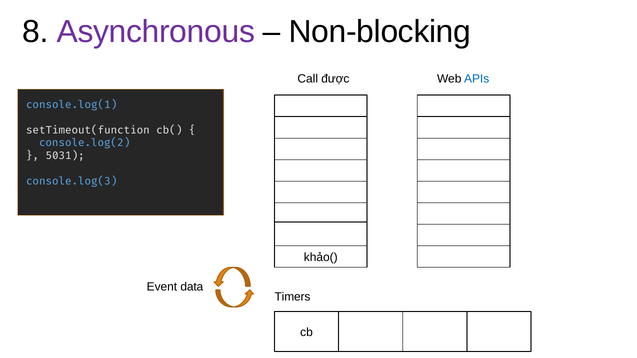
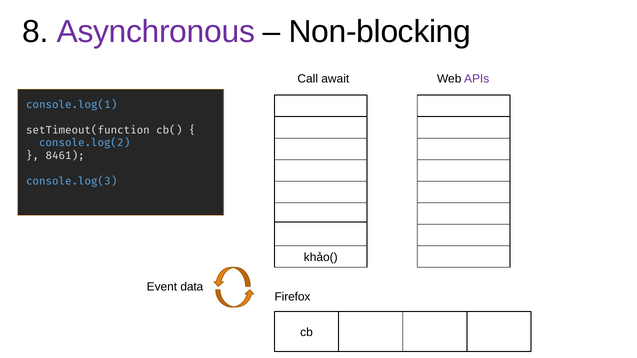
được: được -> await (335, 79)
APIs colour: blue -> purple (477, 79)
5031: 5031 -> 8461 (65, 156)
Timers: Timers -> Firefox (292, 297)
